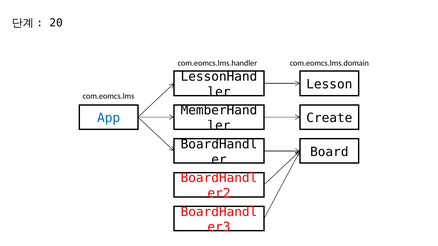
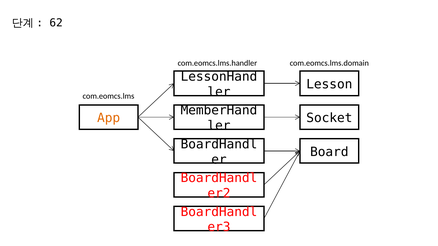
20: 20 -> 62 (56, 23)
App colour: blue -> orange (109, 118)
Create: Create -> Socket (329, 118)
